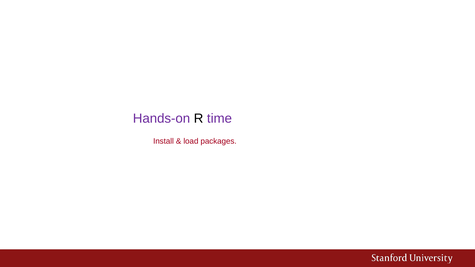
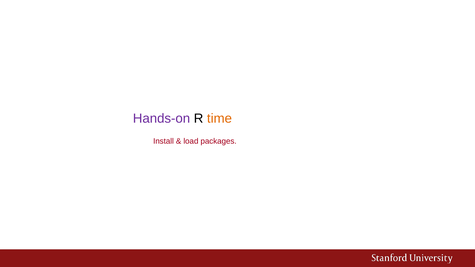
time colour: purple -> orange (219, 119)
